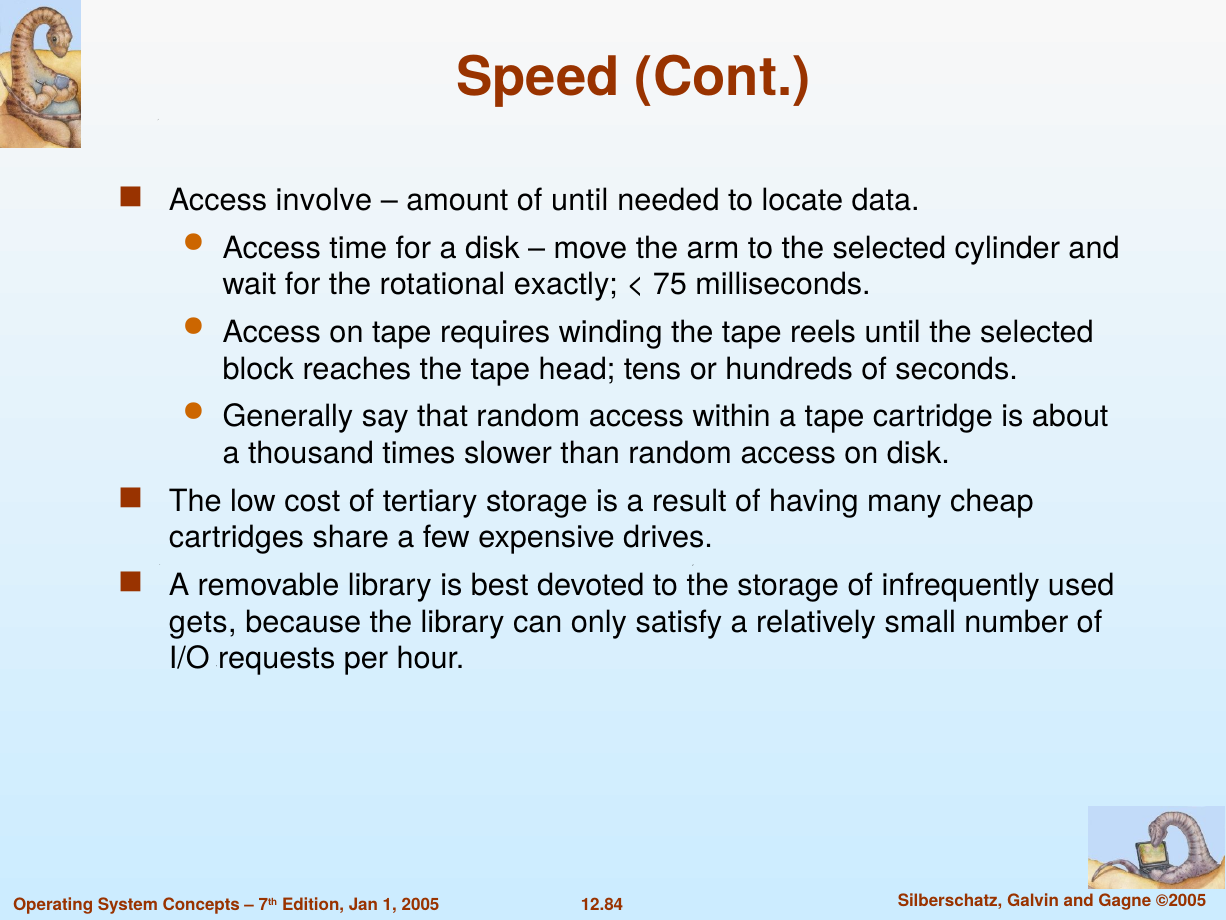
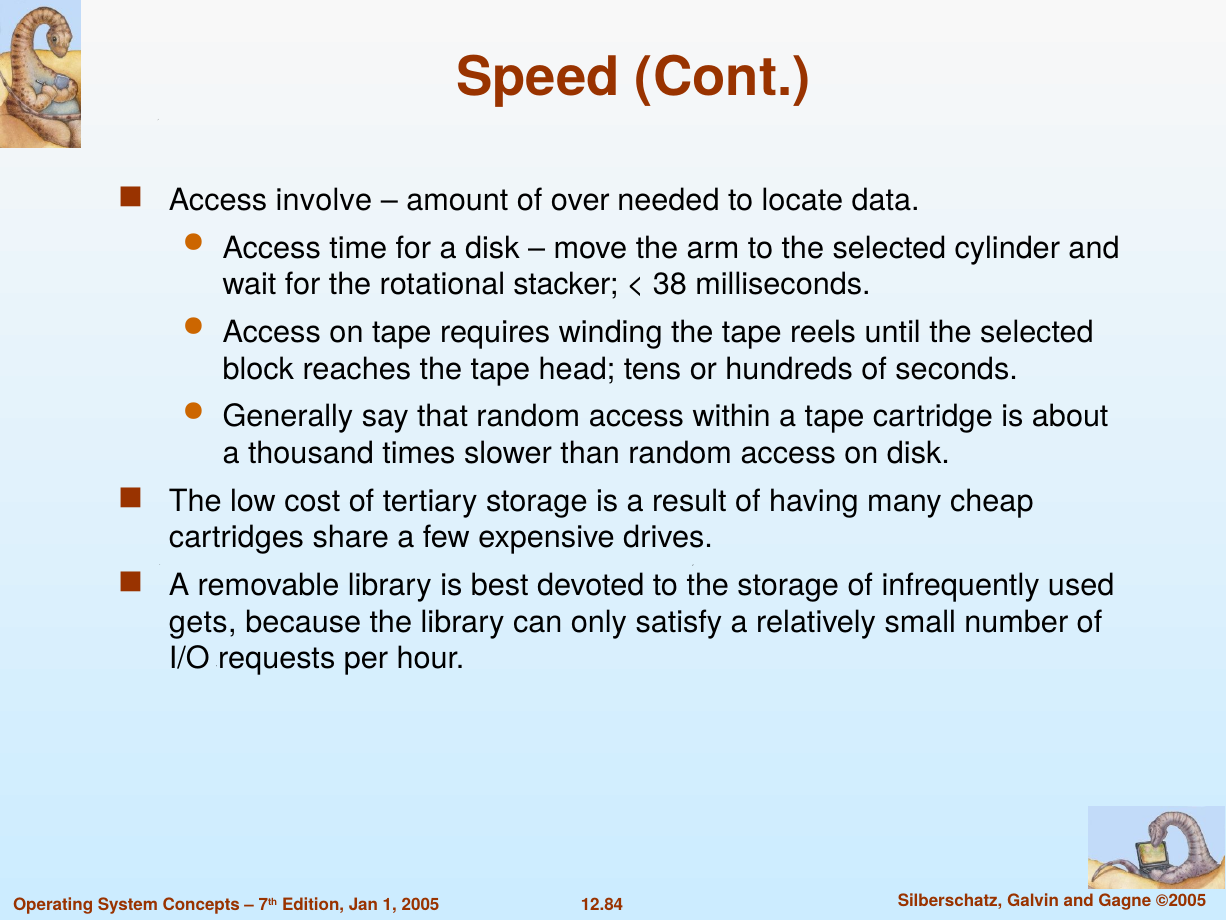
of until: until -> over (580, 200)
exactly: exactly -> stacker (566, 285)
75: 75 -> 38 (670, 285)
